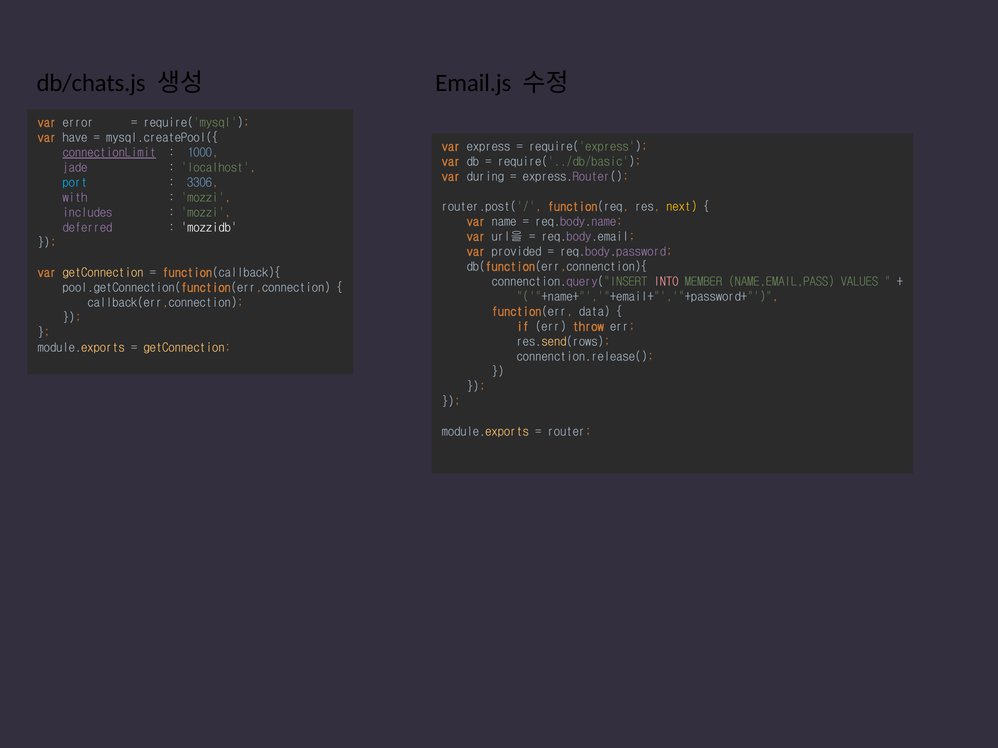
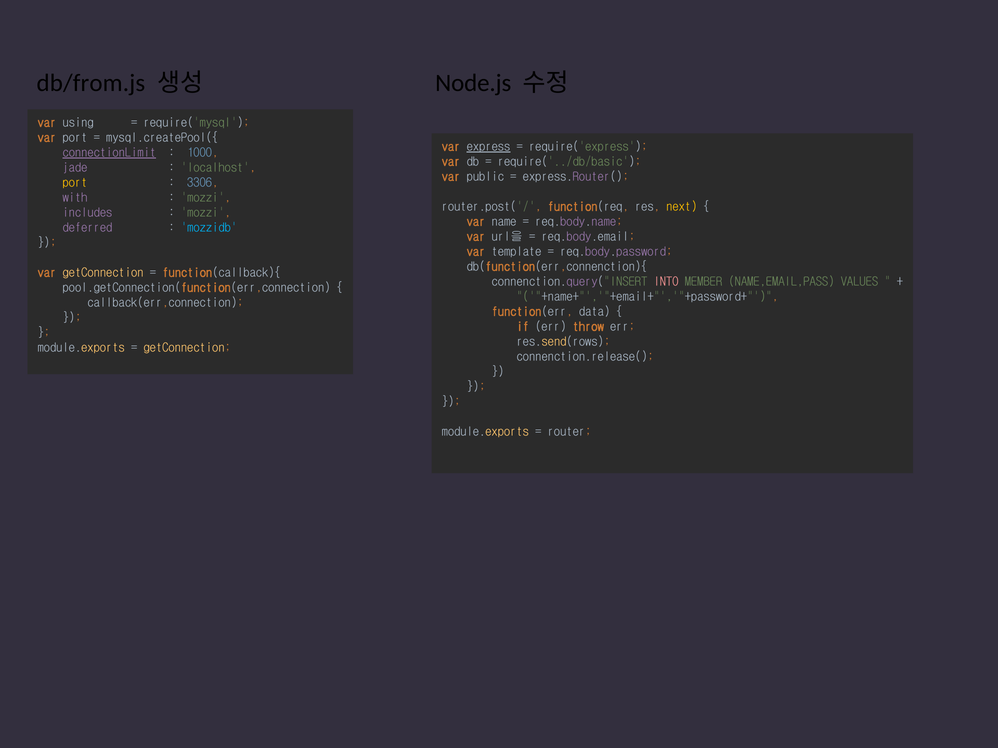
db/chats.js: db/chats.js -> db/from.js (91, 83)
Email.js: Email.js -> Node.js (473, 83)
error: error -> using (78, 123)
var have: have -> port (75, 138)
express underline: none -> present (489, 147)
during: during -> public (485, 177)
port colour: light blue -> yellow (75, 183)
mozzidb colour: white -> light blue (209, 228)
provided: provided -> template (517, 252)
